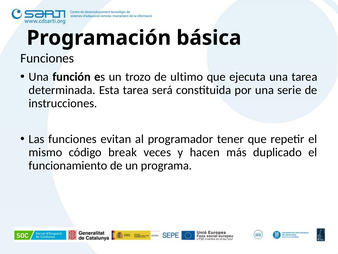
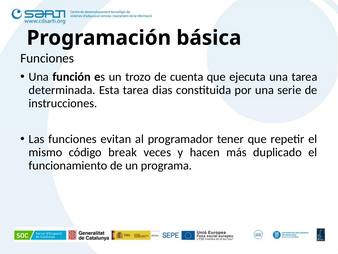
ultimo: ultimo -> cuenta (187, 77)
será: será -> dias (162, 90)
